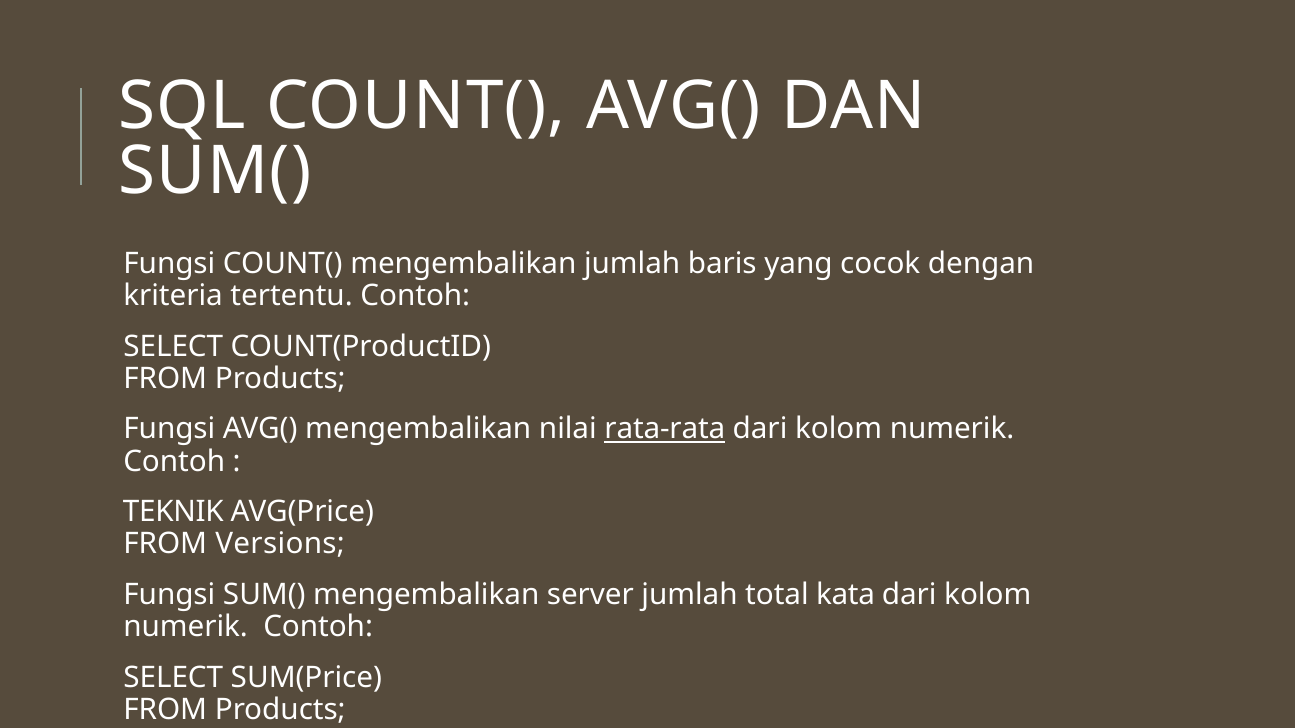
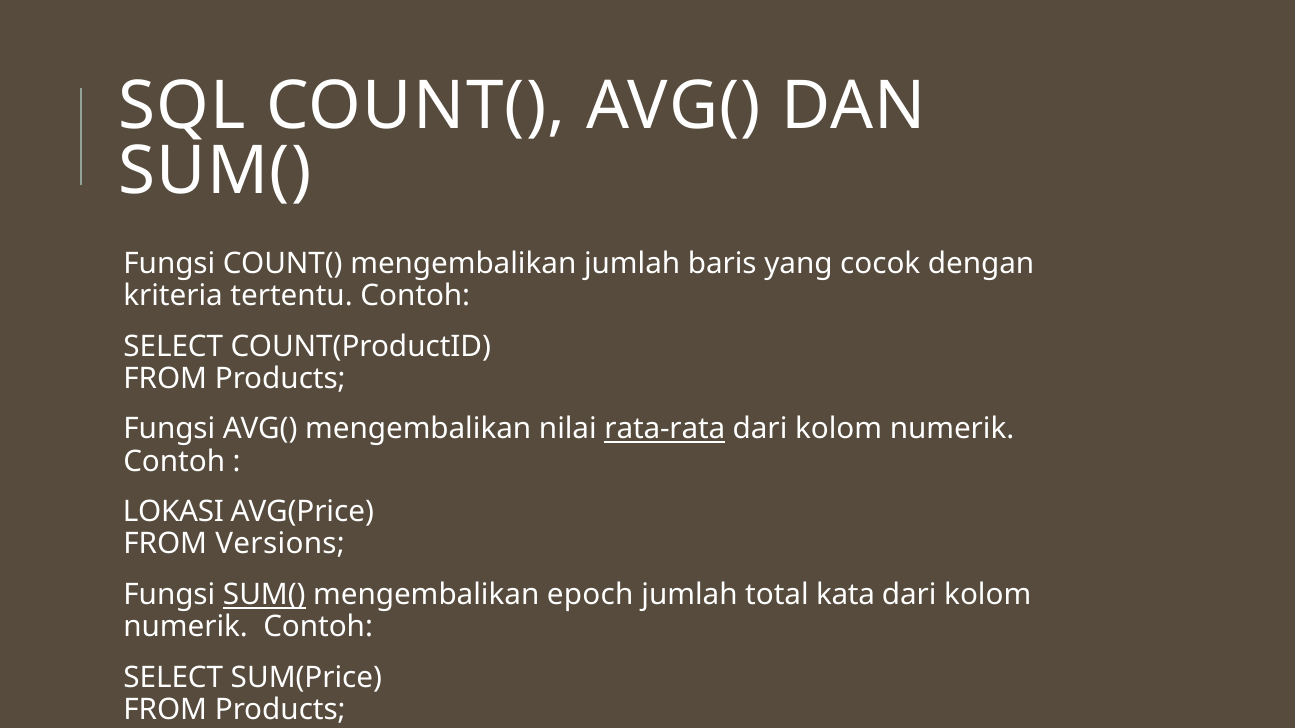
TEKNIK: TEKNIK -> LOKASI (173, 512)
SUM( underline: none -> present (264, 595)
server: server -> epoch (590, 595)
